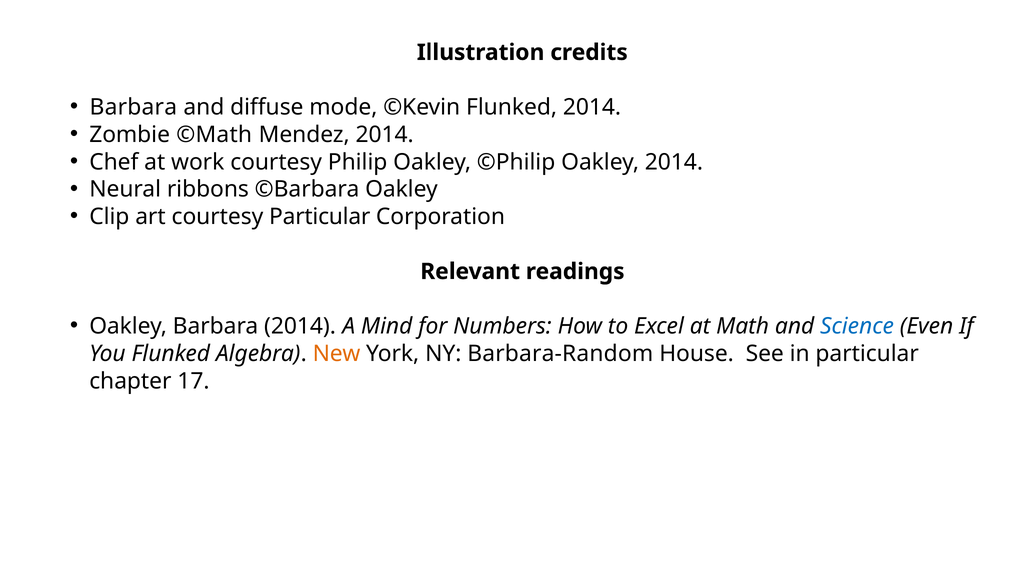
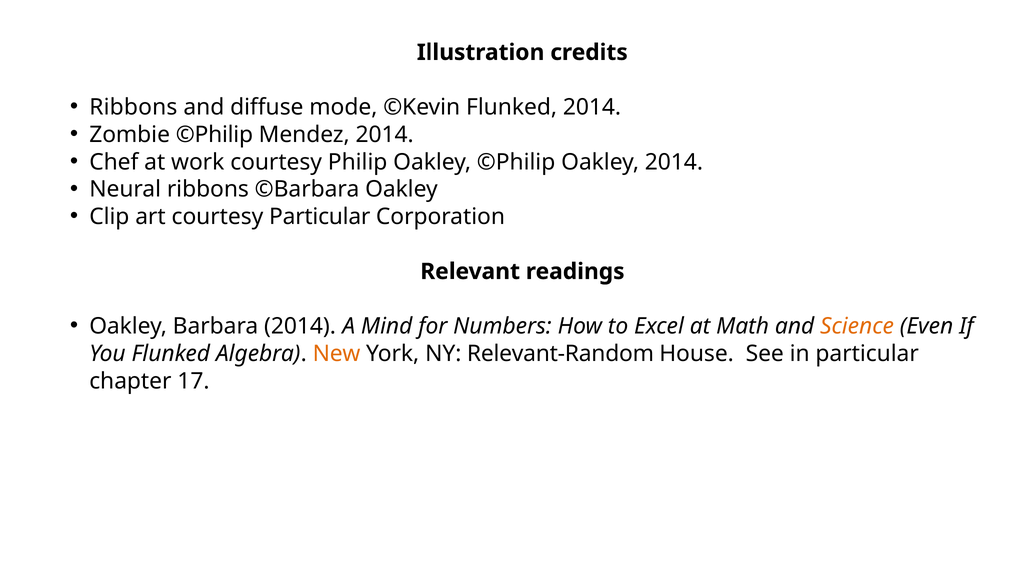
Barbara: Barbara -> Ribbons (133, 107)
Zombie ©Math: ©Math -> ©Philip (214, 135)
Science colour: blue -> orange (857, 326)
Barbara-Random: Barbara-Random -> Relevant-Random (560, 354)
